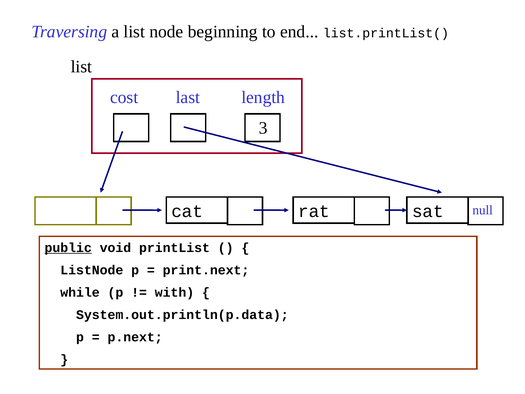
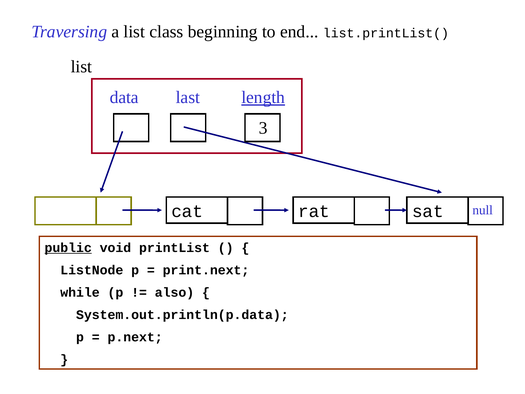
node: node -> class (166, 32)
cost: cost -> data (124, 97)
length underline: none -> present (263, 97)
with: with -> also (174, 292)
